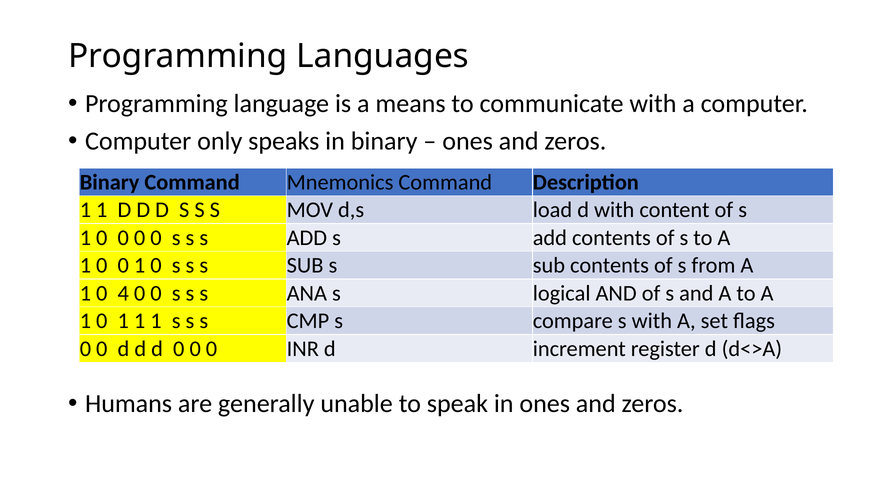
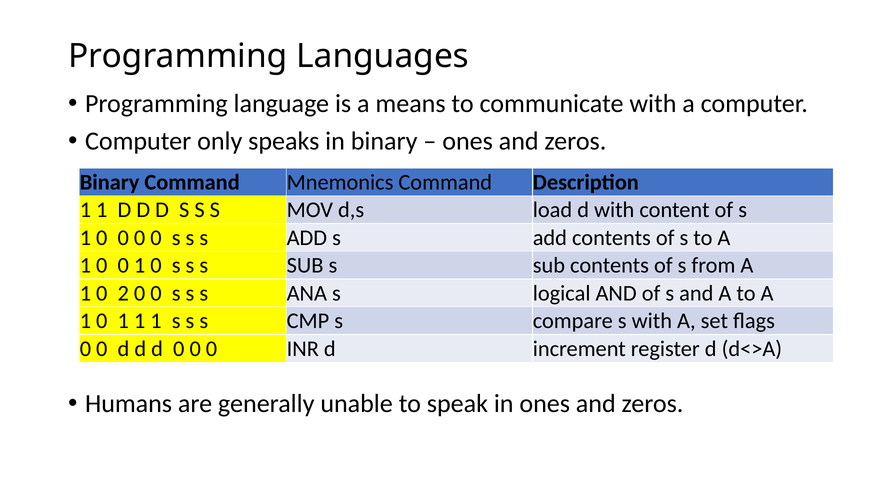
4: 4 -> 2 (123, 294)
